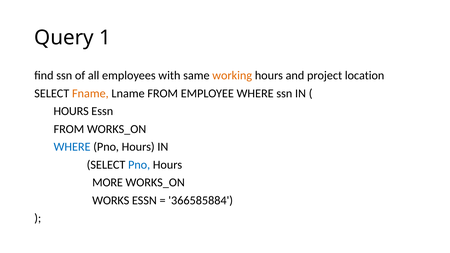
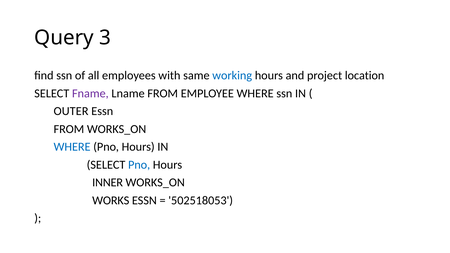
1: 1 -> 3 (105, 38)
working colour: orange -> blue (232, 76)
Fname colour: orange -> purple (90, 93)
HOURS: HOURS -> OUTER (71, 111)
MORE: MORE -> INNER (108, 183)
366585884: 366585884 -> 502518053 (201, 200)
